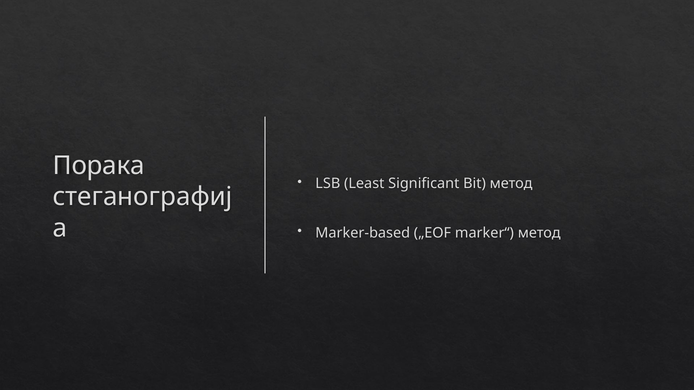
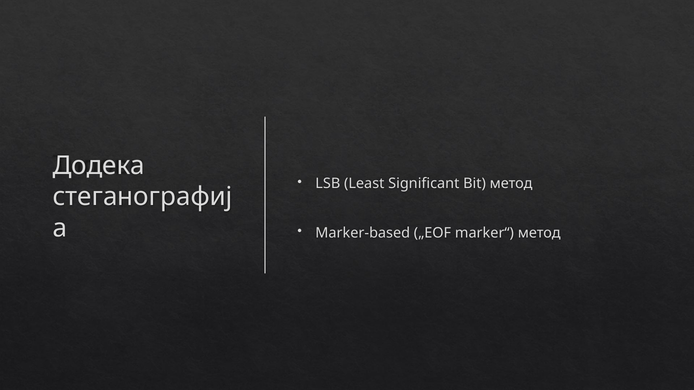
Порака: Порака -> Додека (99, 166)
